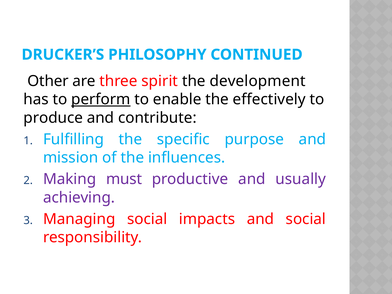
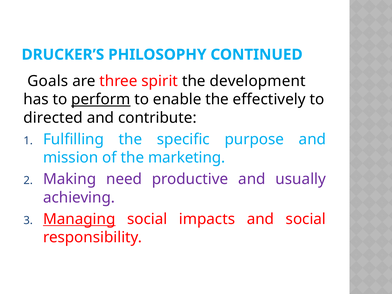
Other: Other -> Goals (48, 81)
produce: produce -> directed (53, 118)
influences: influences -> marketing (187, 158)
must: must -> need (124, 179)
Managing underline: none -> present (79, 219)
